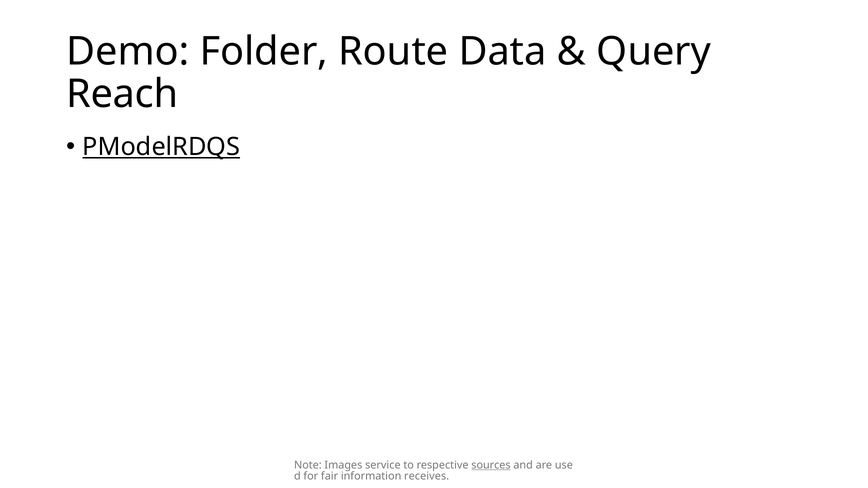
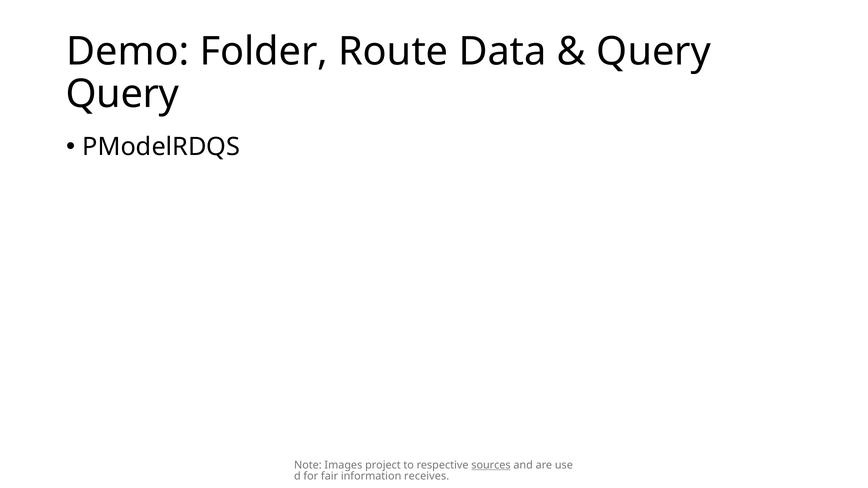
Reach: Reach -> Query (122, 94)
PModelRDQS underline: present -> none (161, 147)
service: service -> project (383, 465)
